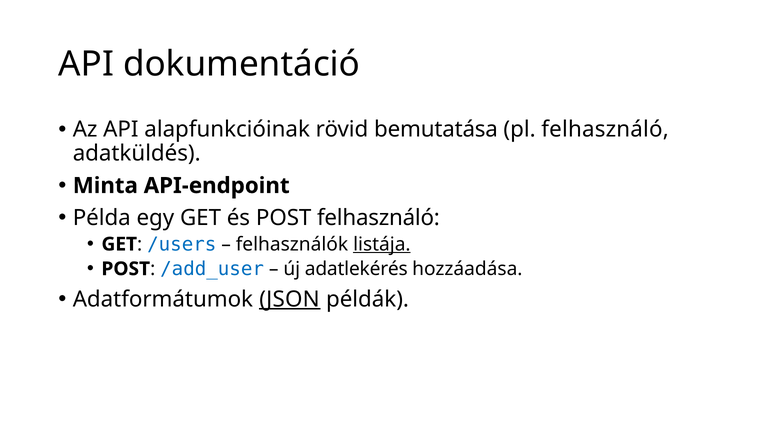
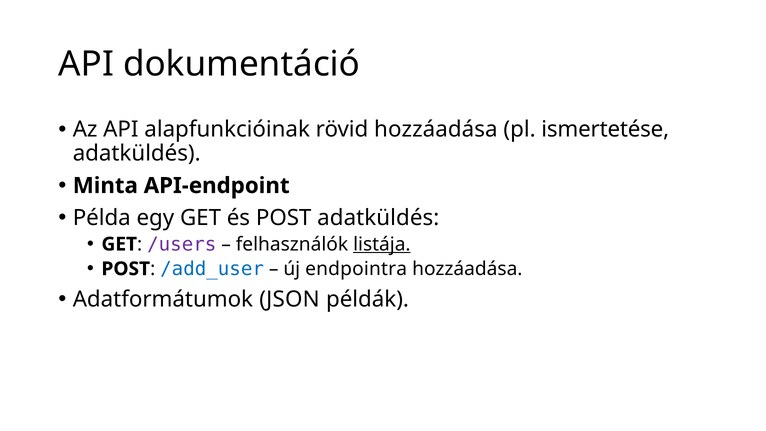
rövid bemutatása: bemutatása -> hozzáadása (436, 129)
pl felhasználó: felhasználó -> ismertetése (605, 129)
POST felhasználó: felhasználó -> adatküldés (378, 218)
/users colour: blue -> purple (182, 244)
adatlekérés: adatlekérés -> endpointra (356, 269)
JSON underline: present -> none (289, 299)
